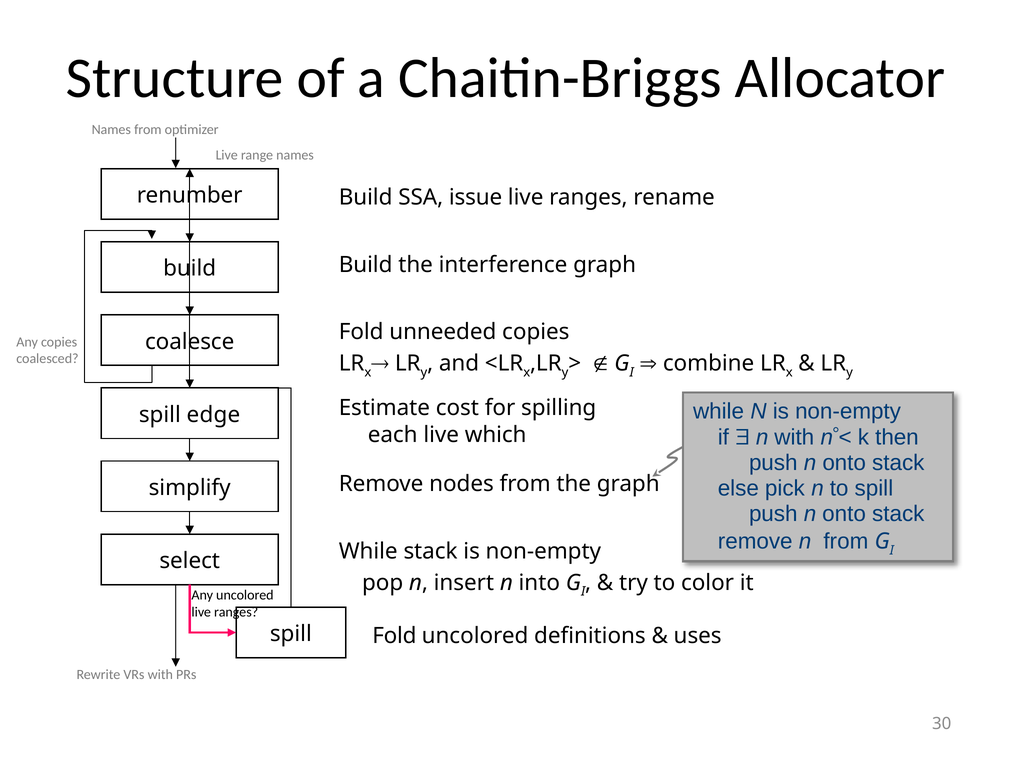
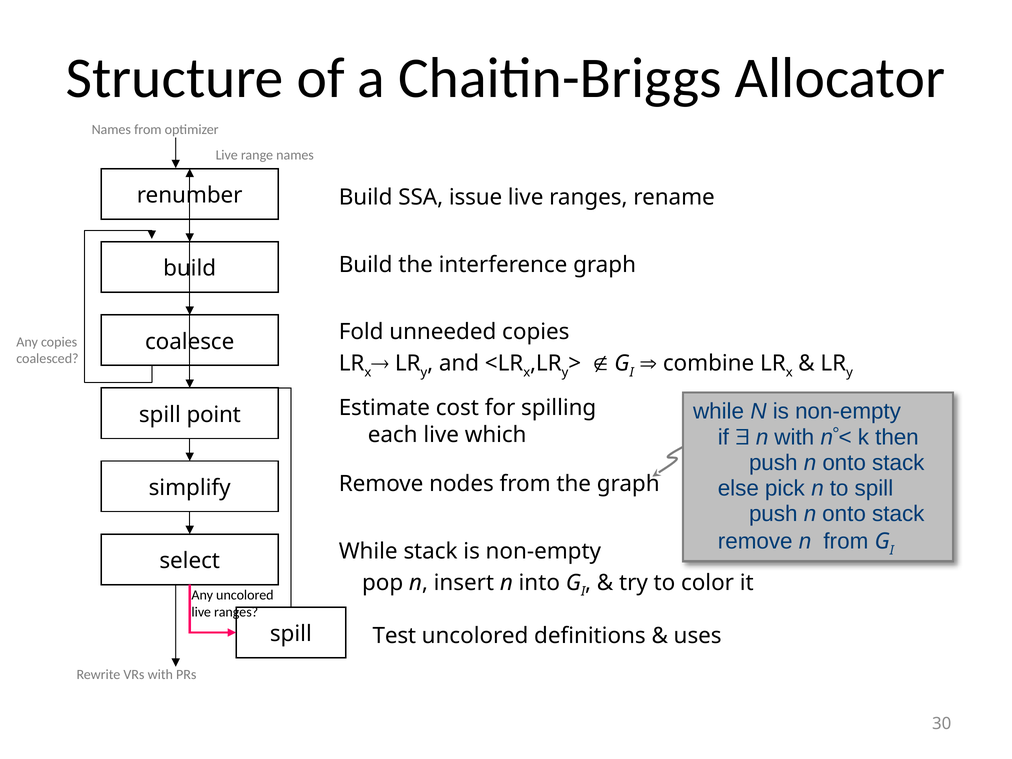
edge: edge -> point (214, 415)
Fold: Fold -> Test (394, 636)
